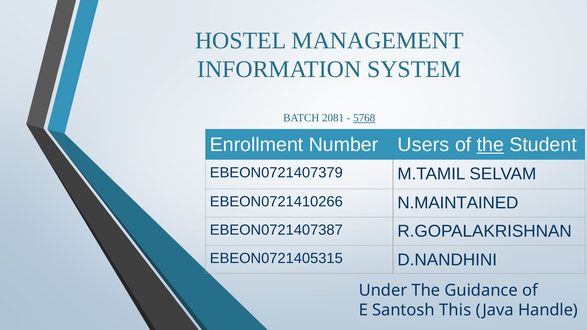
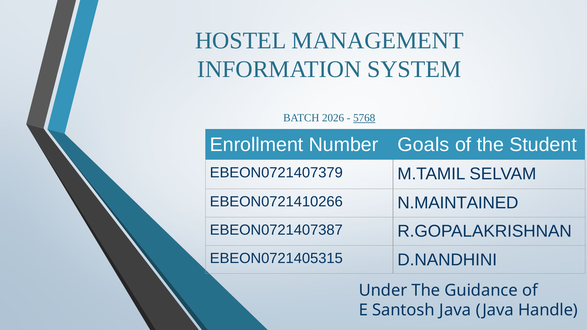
2081: 2081 -> 2026 (333, 118)
Users: Users -> Goals (423, 145)
the underline: present -> none (490, 145)
Santosh This: This -> Java (455, 310)
